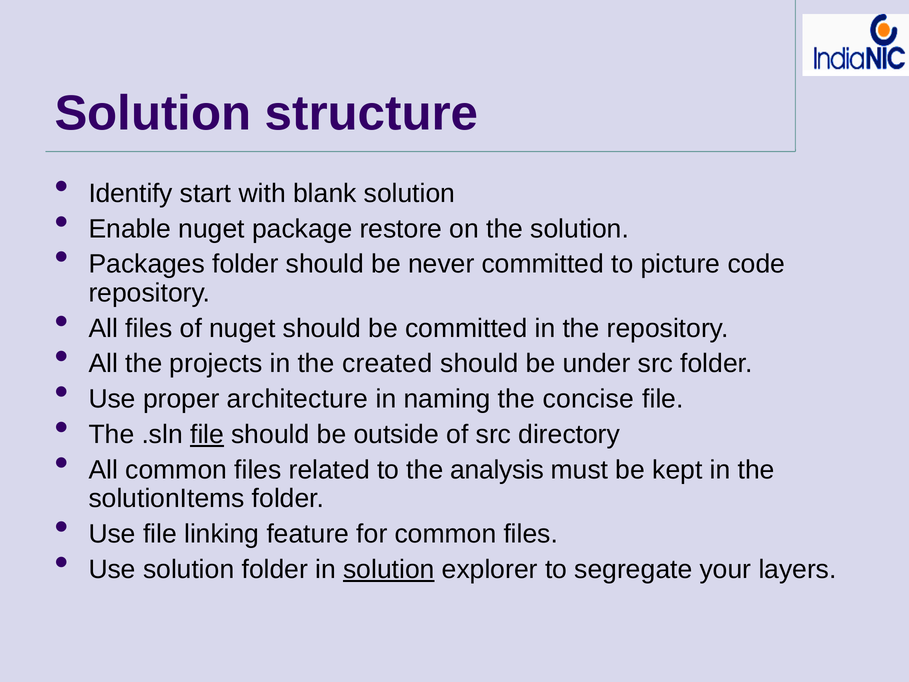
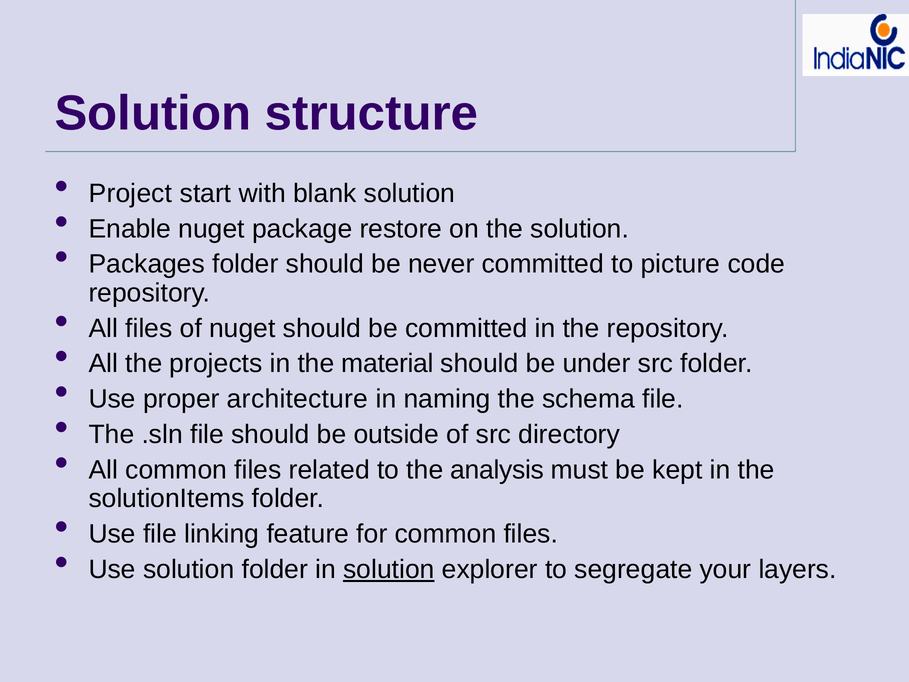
Identify: Identify -> Project (130, 193)
created: created -> material (388, 364)
concise: concise -> schema (589, 399)
file underline: present -> none (207, 434)
